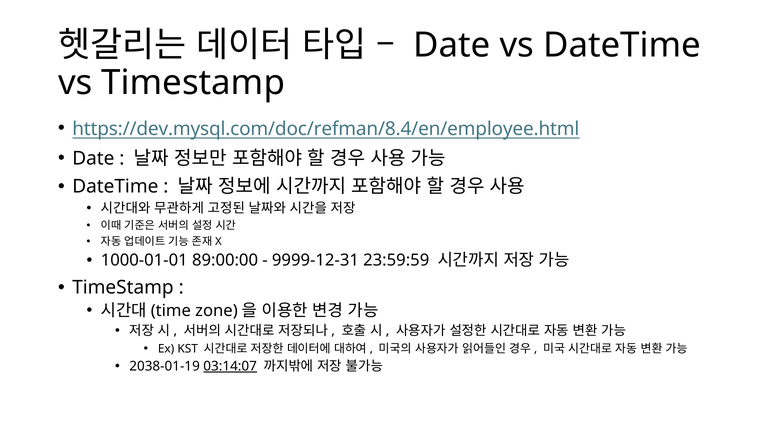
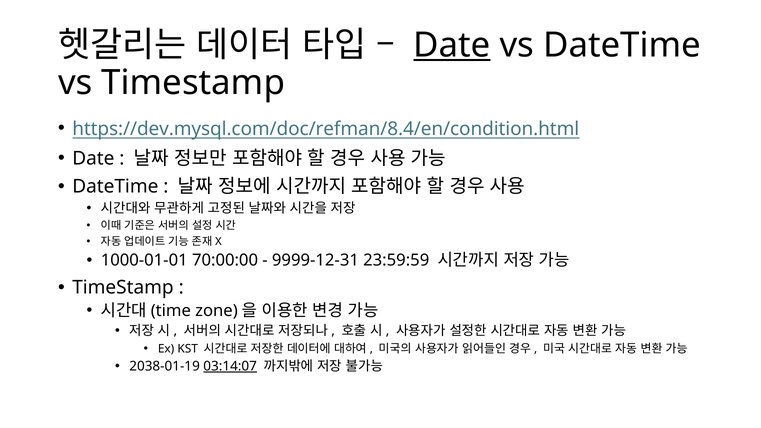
Date underline: none -> present (452, 45)
https://dev.mysql.com/doc/refman/8.4/en/employee.html: https://dev.mysql.com/doc/refman/8.4/en/employee.html -> https://dev.mysql.com/doc/refman/8.4/en/condition.html (326, 129)
89:00:00: 89:00:00 -> 70:00:00 (225, 260)
